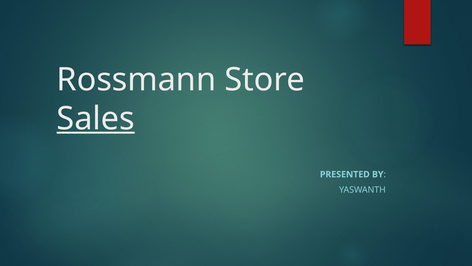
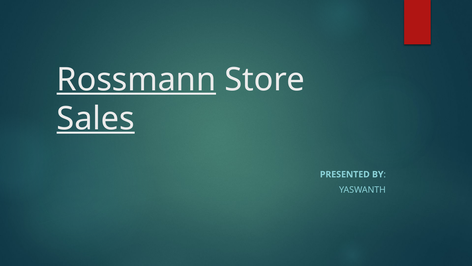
Rossmann underline: none -> present (136, 80)
